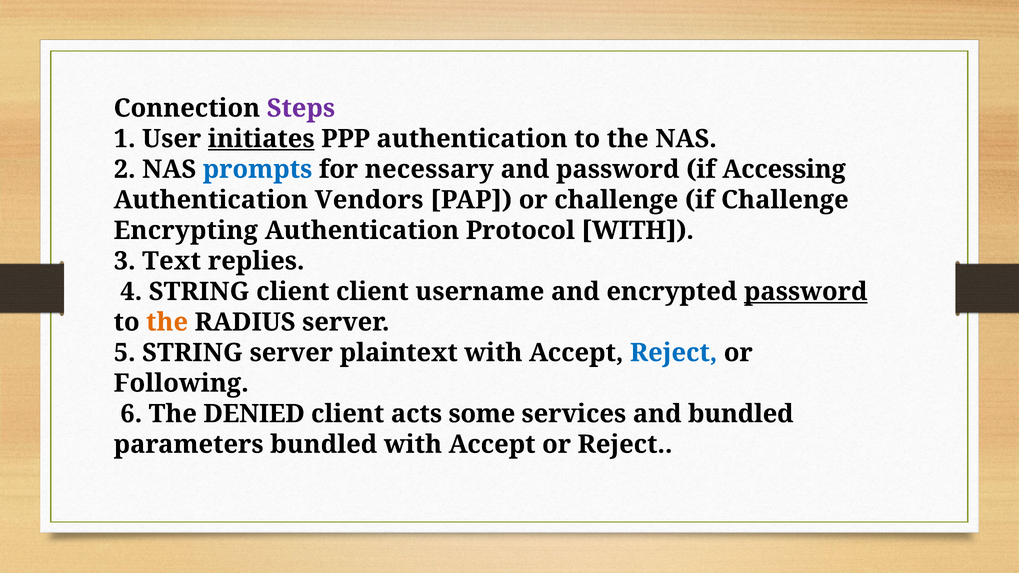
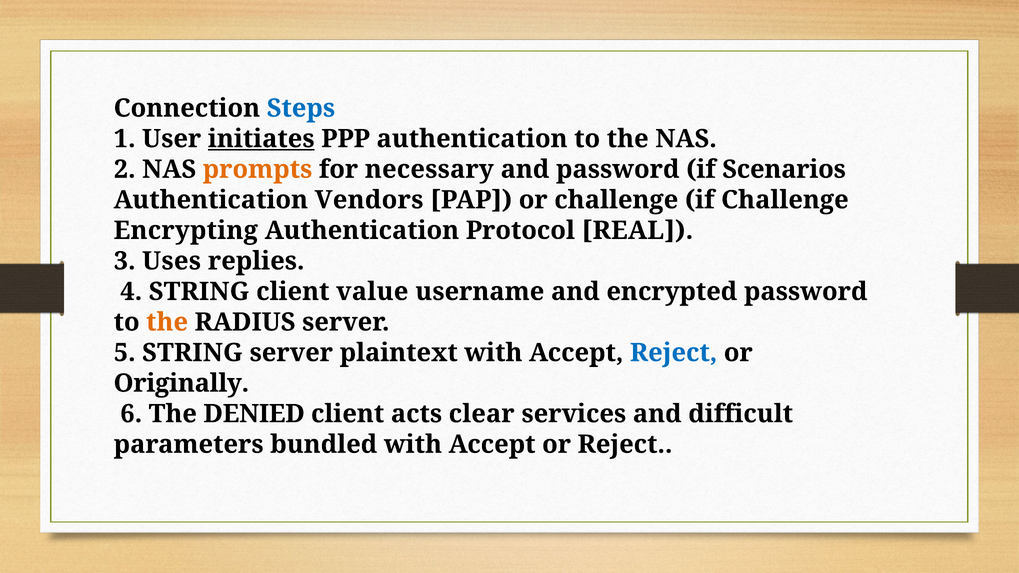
Steps colour: purple -> blue (301, 108)
prompts colour: blue -> orange (257, 169)
Accessing: Accessing -> Scenarios (784, 169)
Protocol WITH: WITH -> REAL (637, 231)
Text: Text -> Uses (172, 261)
client client: client -> value (372, 292)
password underline: present -> none (806, 292)
Following: Following -> Originally (181, 383)
some: some -> clear (482, 414)
and bundled: bundled -> difficult (741, 414)
